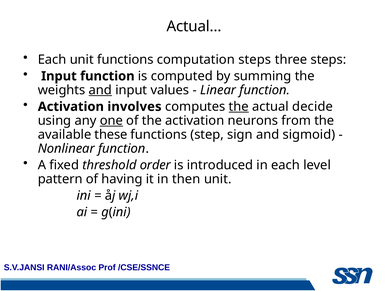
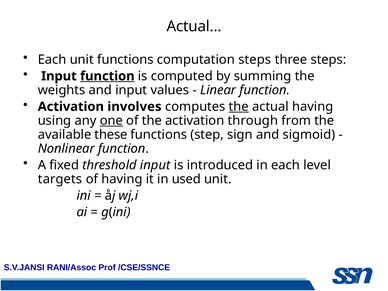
function underline: none -> present (107, 76)
and underline: present -> none (100, 90)
actual decide: decide -> having (313, 107)
neurons: neurons -> through (253, 121)
threshold order: order -> input (155, 165)
pattern: pattern -> targets (60, 179)
then: then -> used (186, 179)
